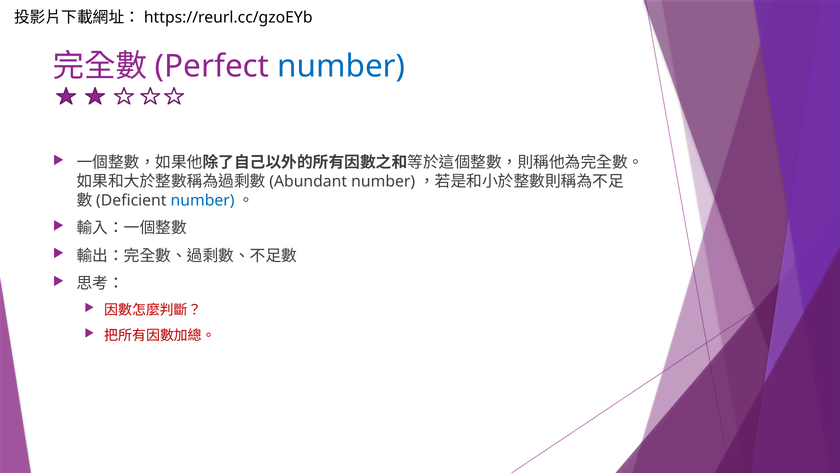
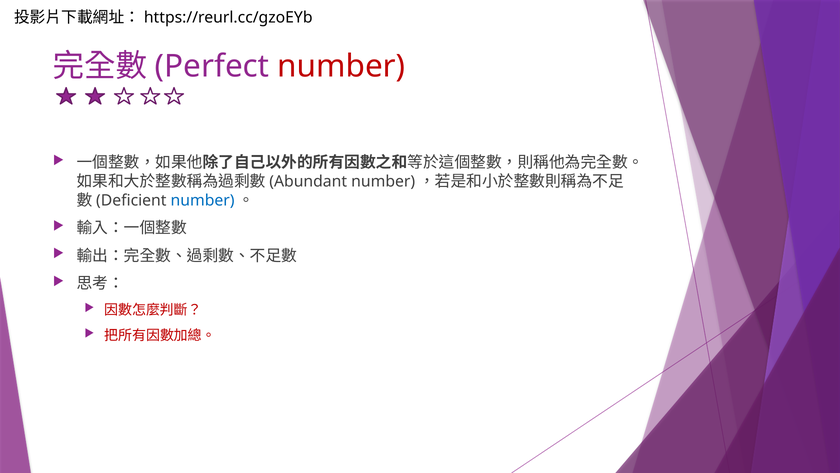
number colour: blue -> red (341, 66)
